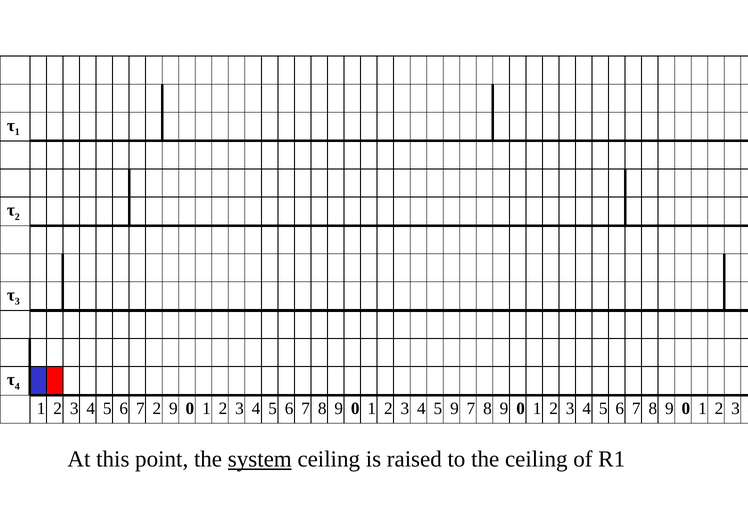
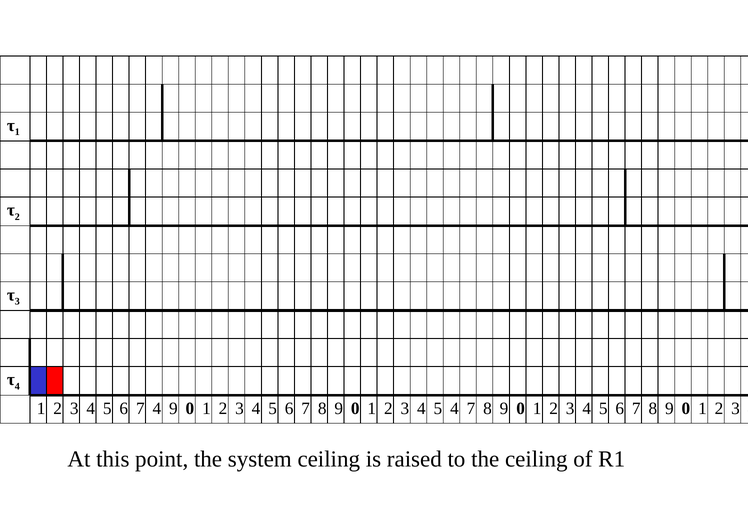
7 2: 2 -> 4 (157, 408)
5 9: 9 -> 4 (454, 408)
system underline: present -> none (260, 459)
